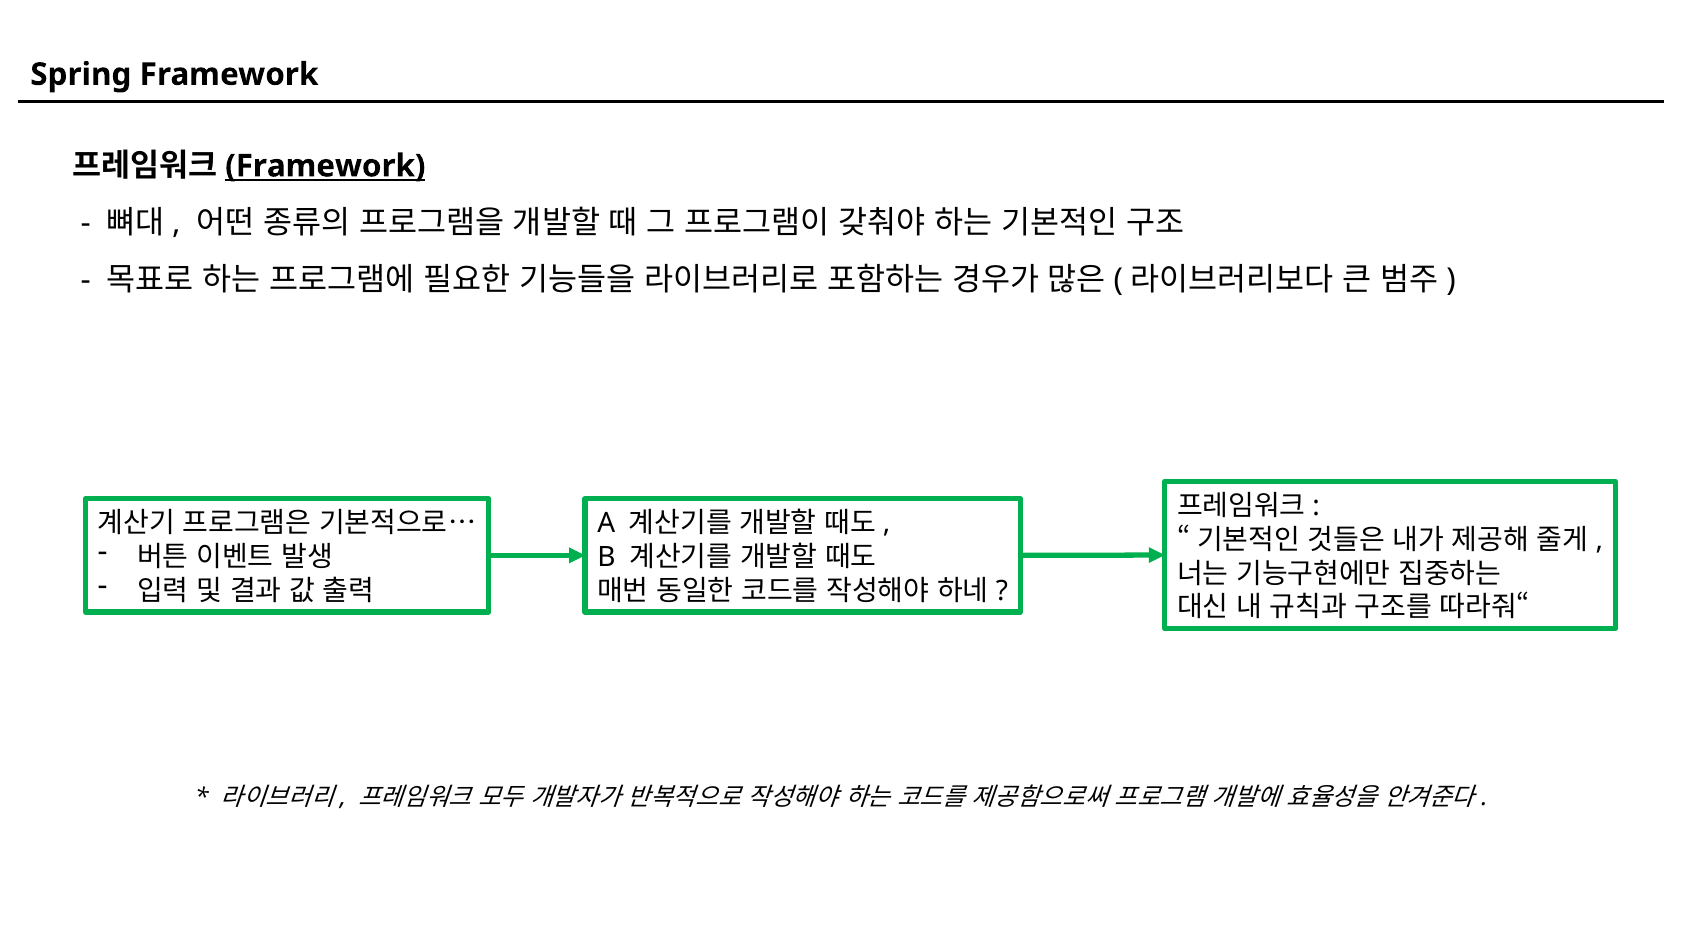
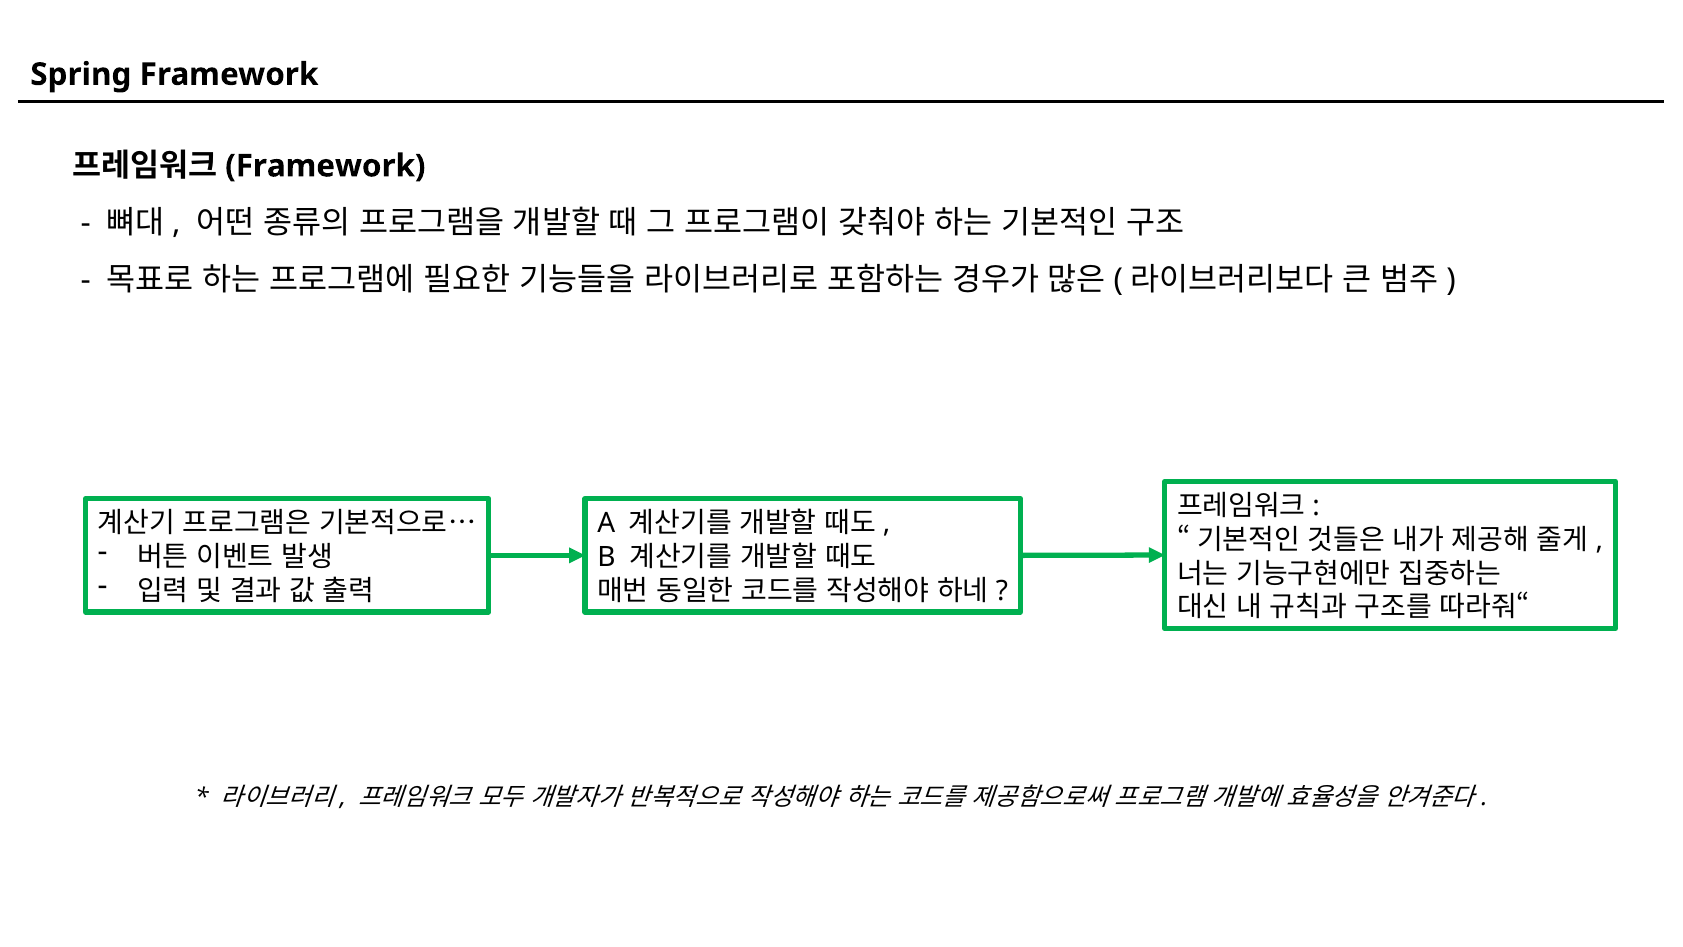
Framework underline: present -> none (325, 166)
